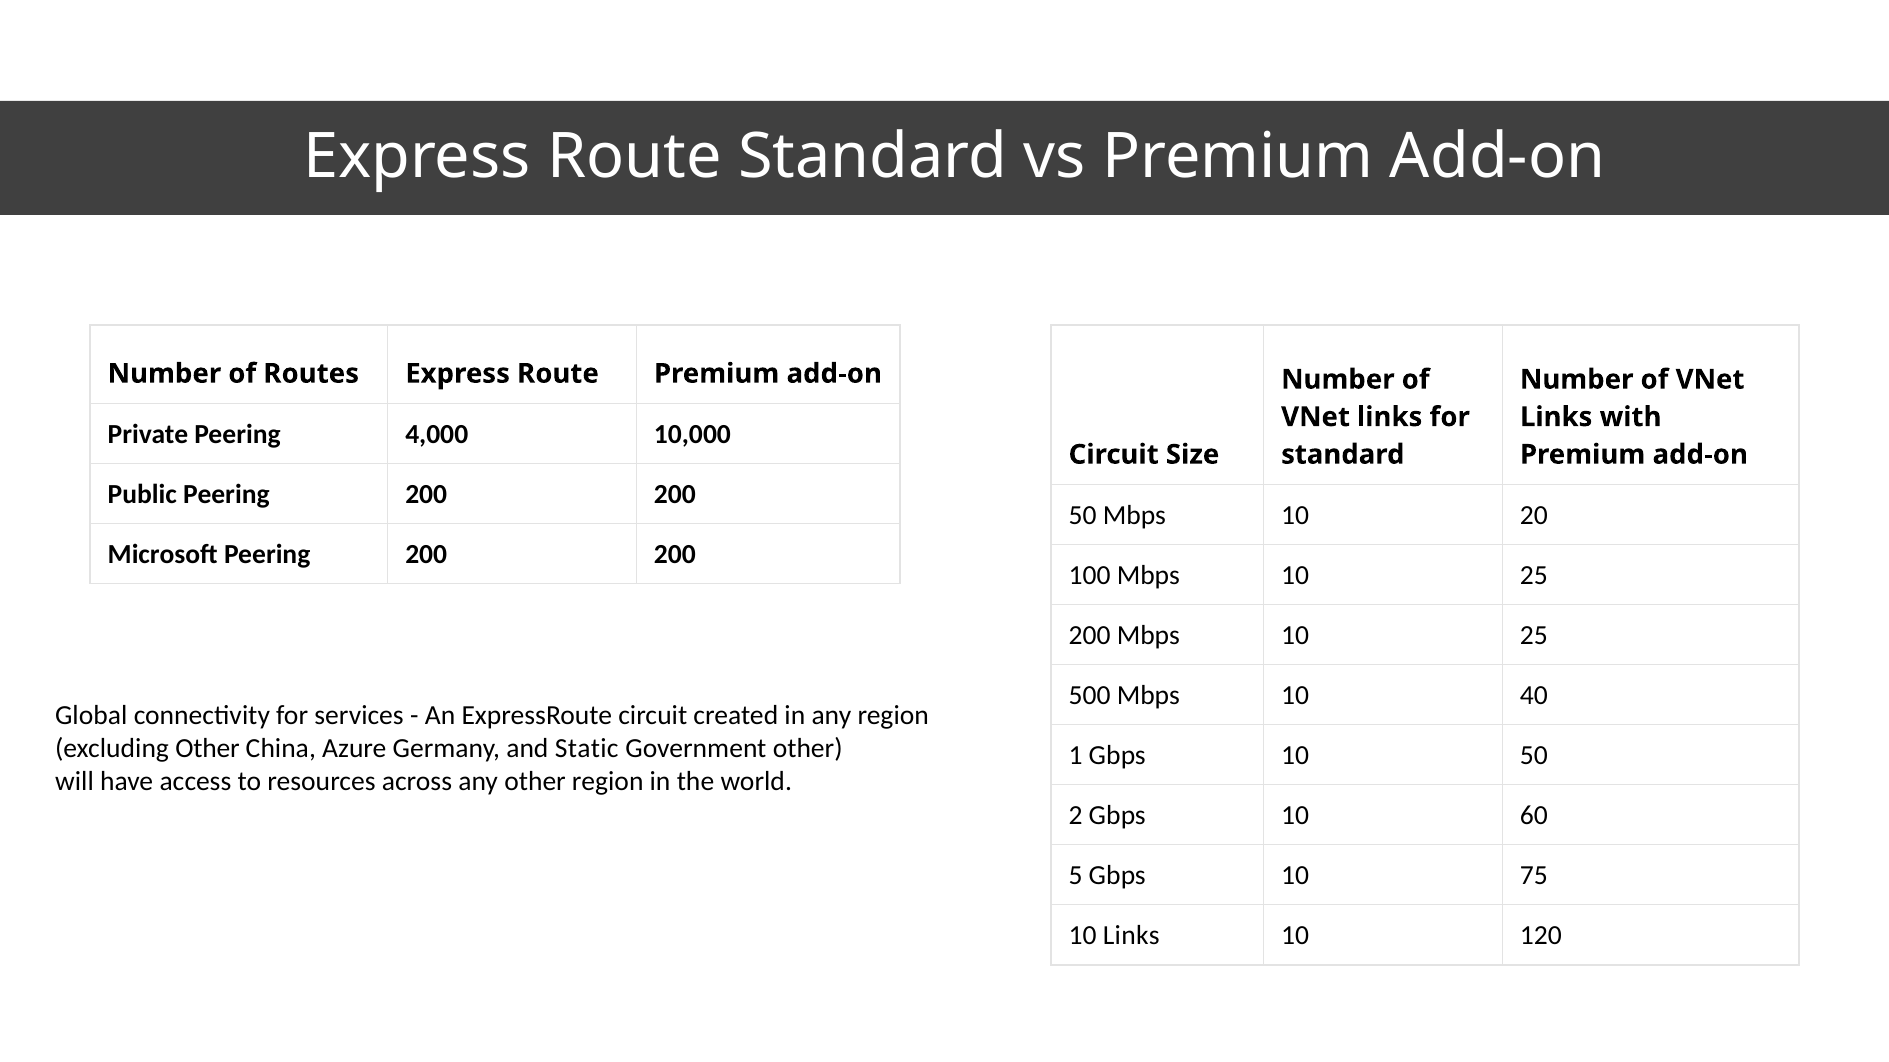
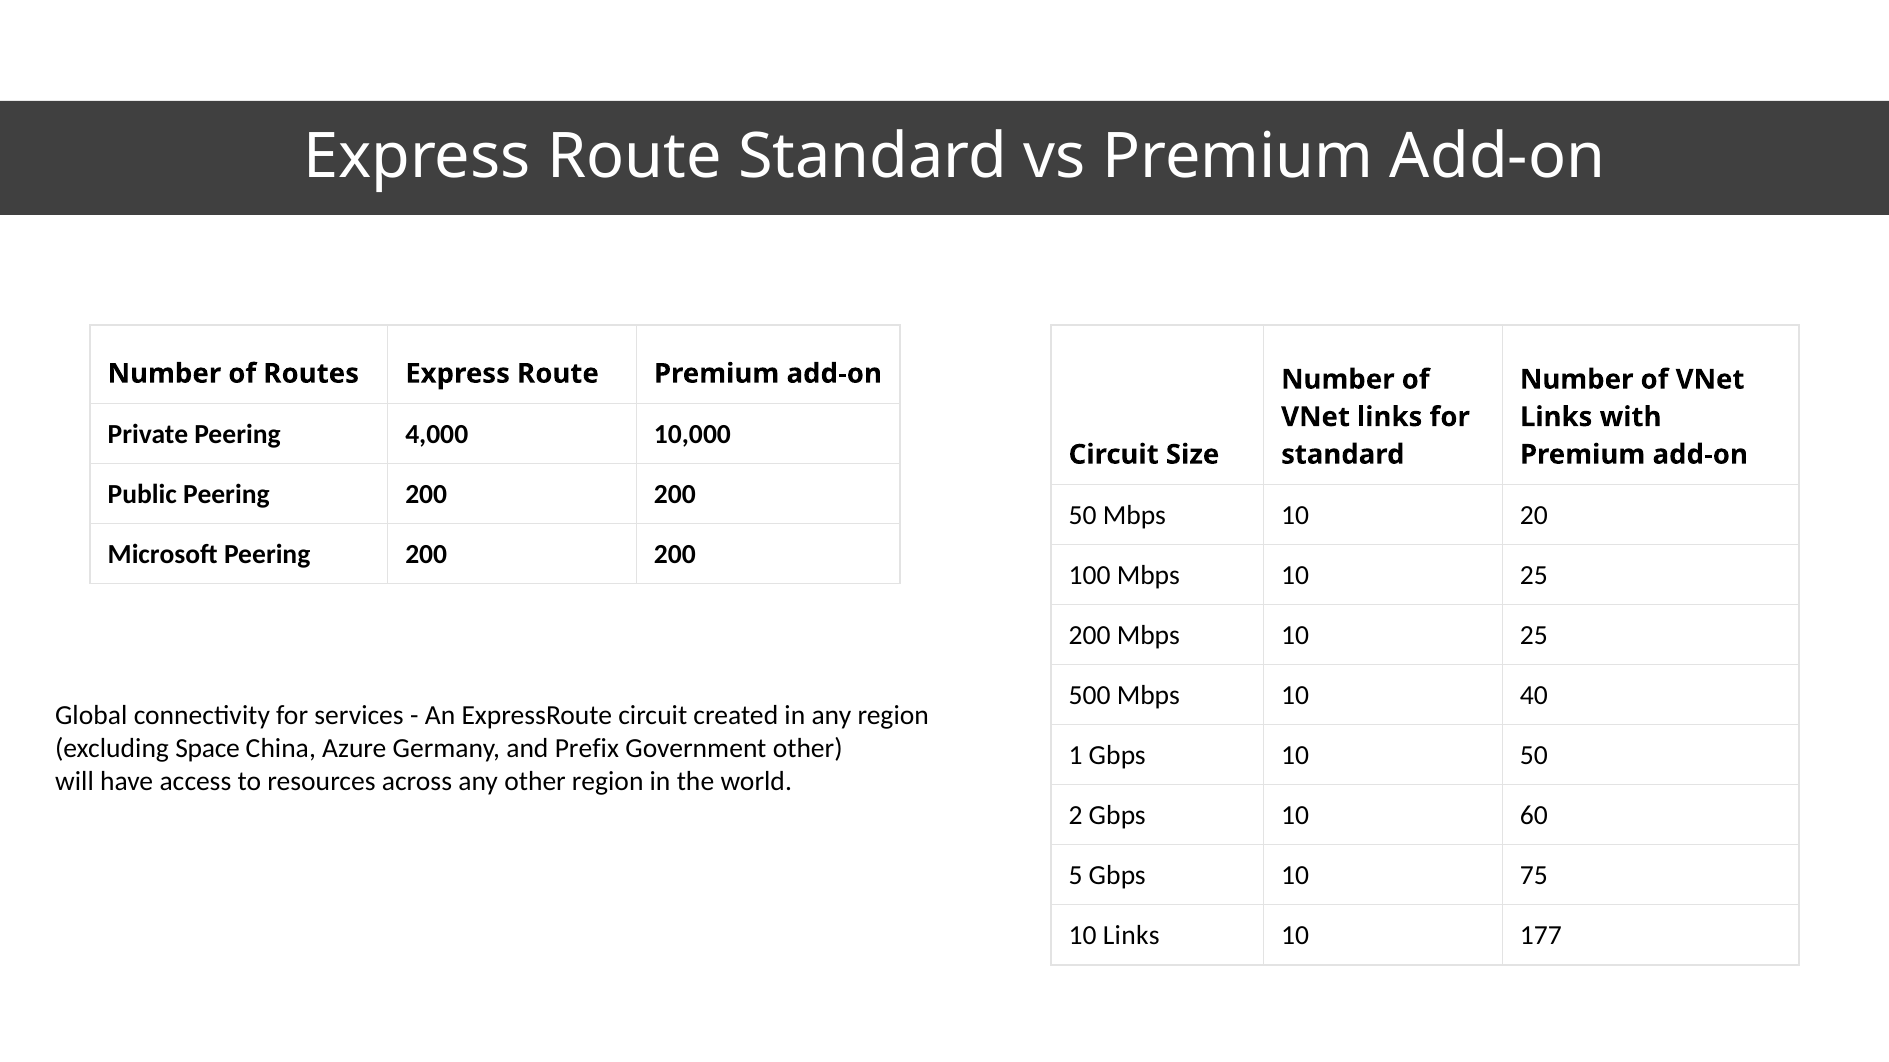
excluding Other: Other -> Space (208, 749)
Static: Static -> Prefix (587, 749)
120: 120 -> 177 (1541, 936)
